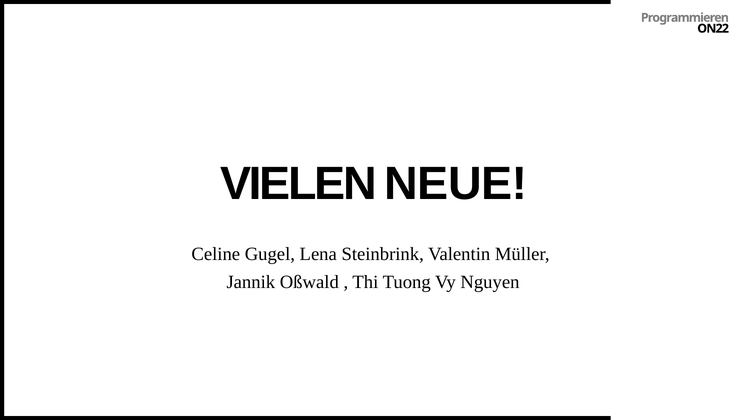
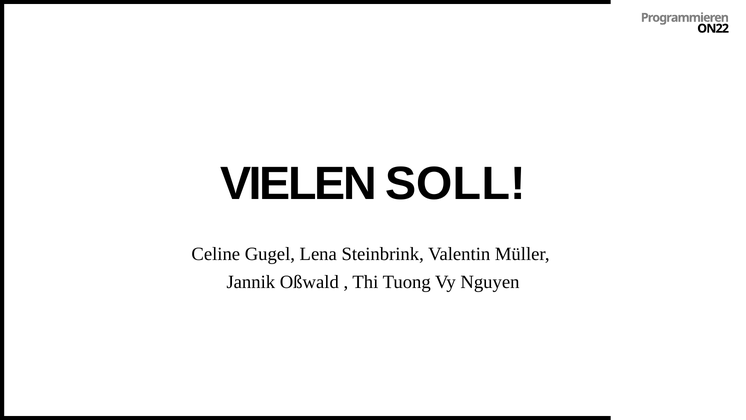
NEUE: NEUE -> SOLL (455, 184)
